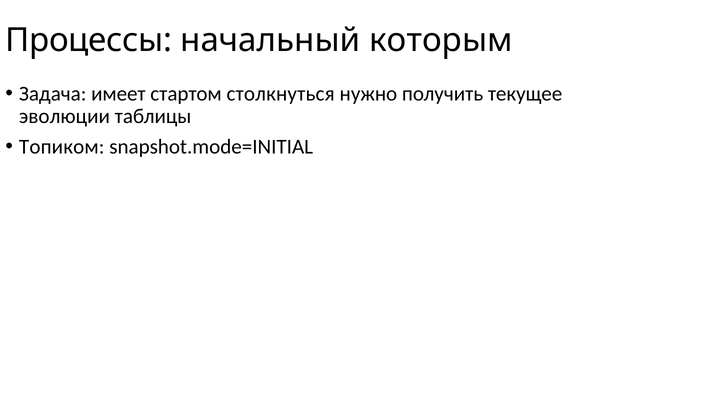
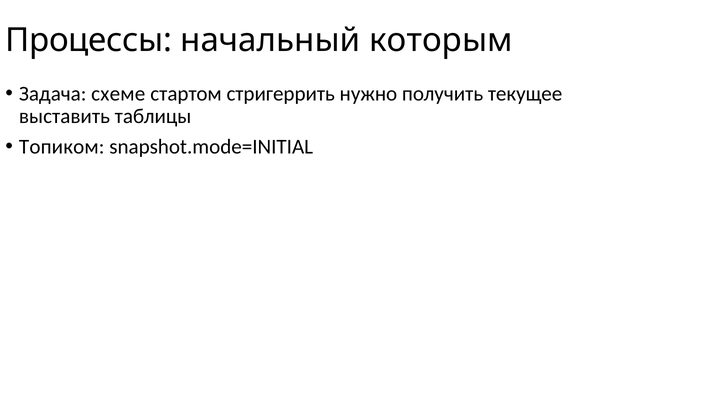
имеет: имеет -> схеме (118, 94)
столкнуться: столкнуться -> стригеррить (281, 94)
эволюции: эволюции -> выставить (64, 116)
